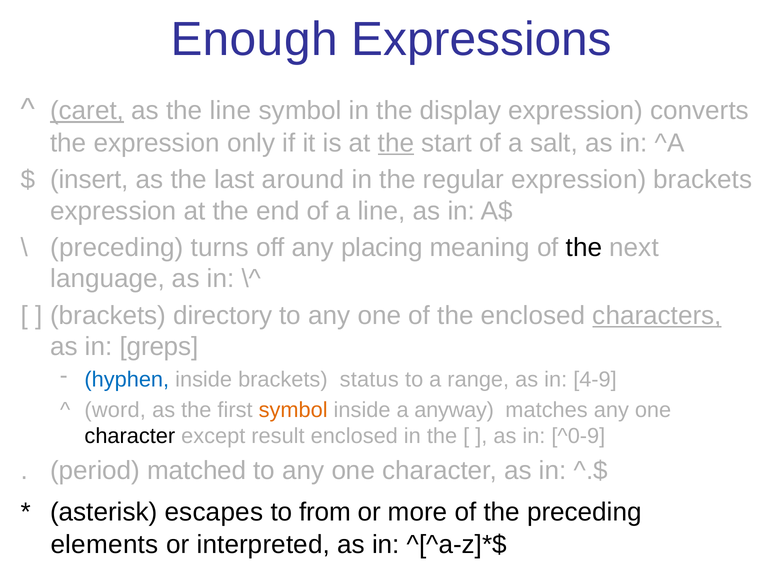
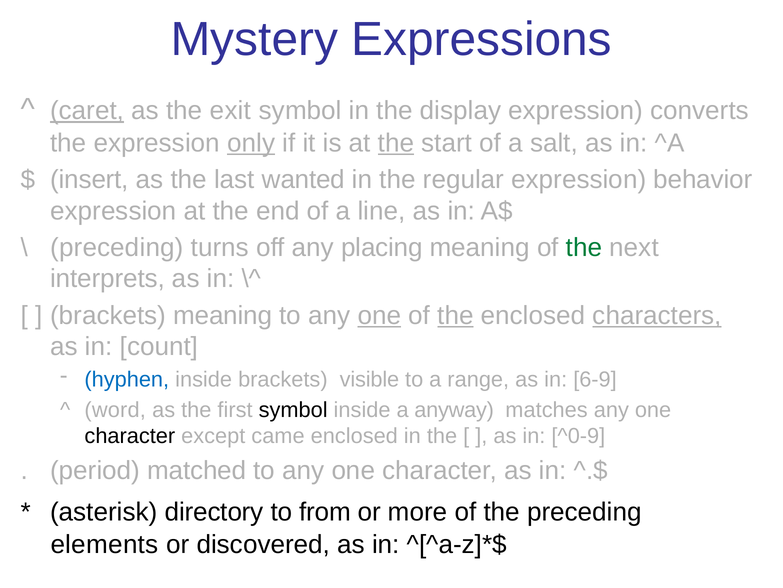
Enough: Enough -> Mystery (254, 39)
the line: line -> exit (231, 111)
only underline: none -> present (251, 143)
around: around -> wanted (303, 179)
expression brackets: brackets -> behavior (703, 179)
the colour: black -> green (584, 247)
language: language -> interprets (108, 279)
brackets directory: directory -> meaning (223, 315)
one underline: none -> present (379, 315)
the underline: none -> present (455, 315)
greps: greps -> count (159, 346)
status: status -> visible (369, 379)
4-9: 4-9 -> 6-9 (595, 379)
symbol colour: orange -> black (293, 410)
result: result -> came (278, 436)
escapes: escapes -> directory (214, 512)
interpreted: interpreted -> discovered (263, 544)
